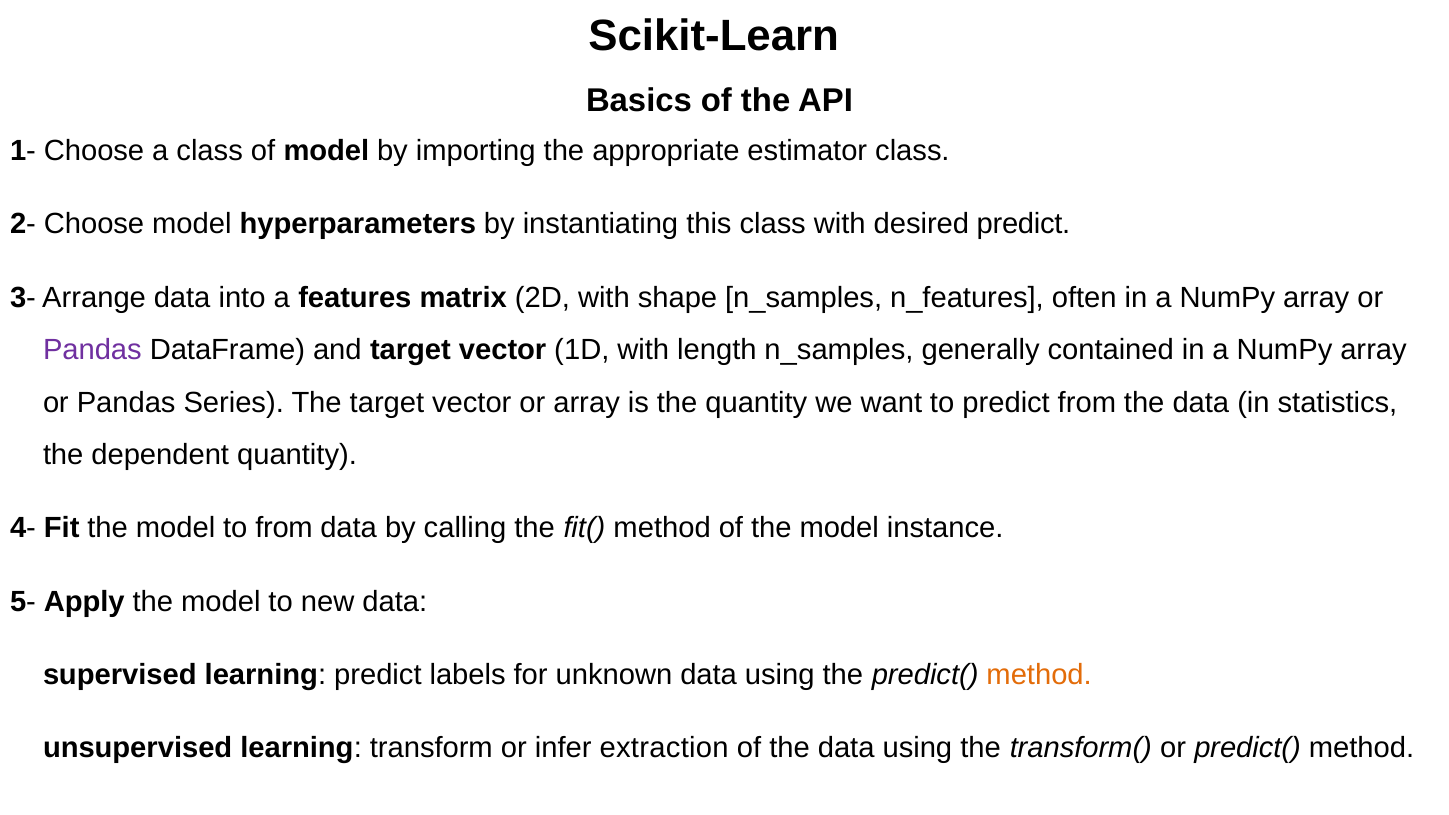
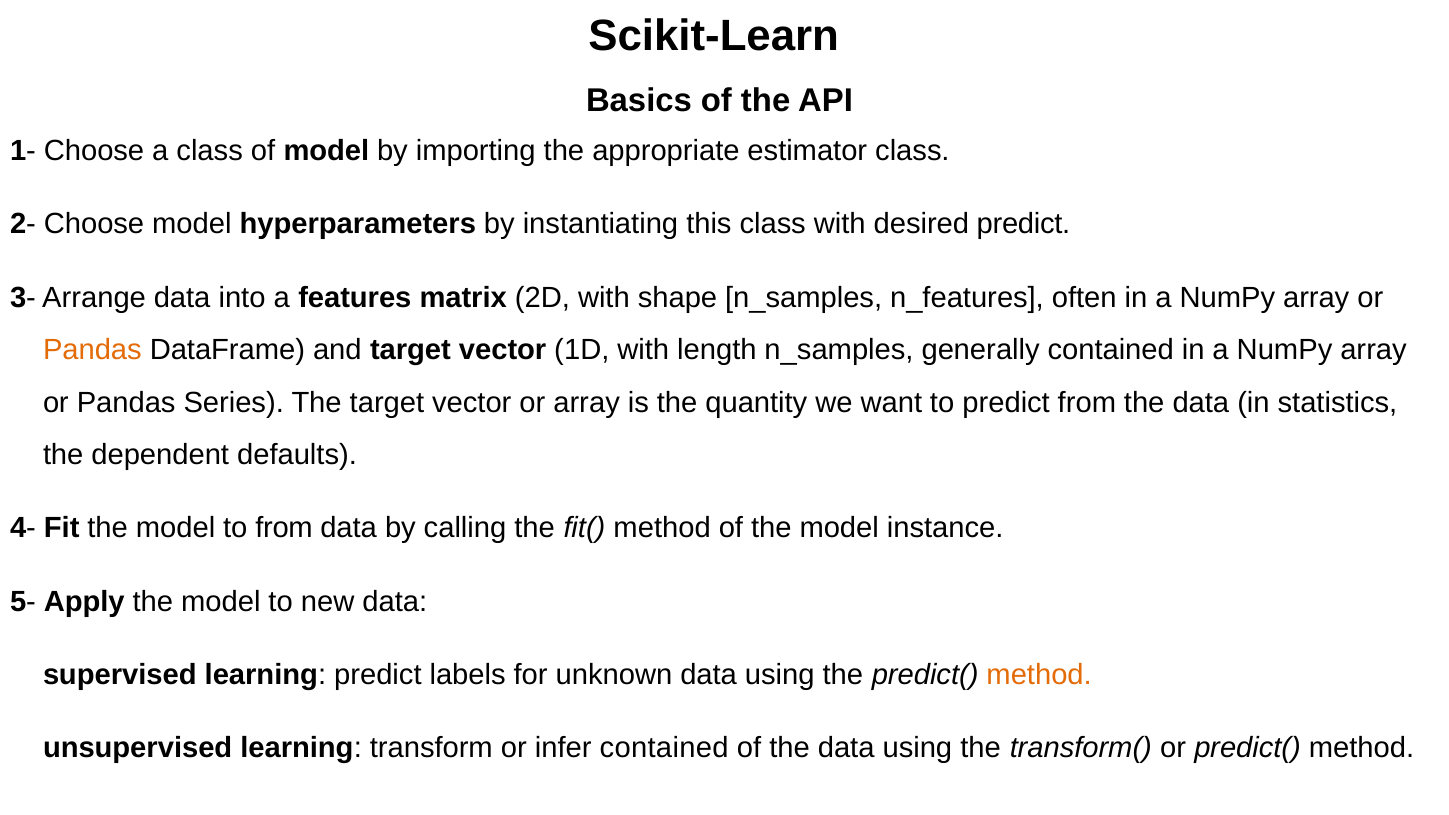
Pandas colour: purple -> orange (92, 350)
dependent quantity: quantity -> defaults (297, 455)
infer extraction: extraction -> contained (664, 748)
